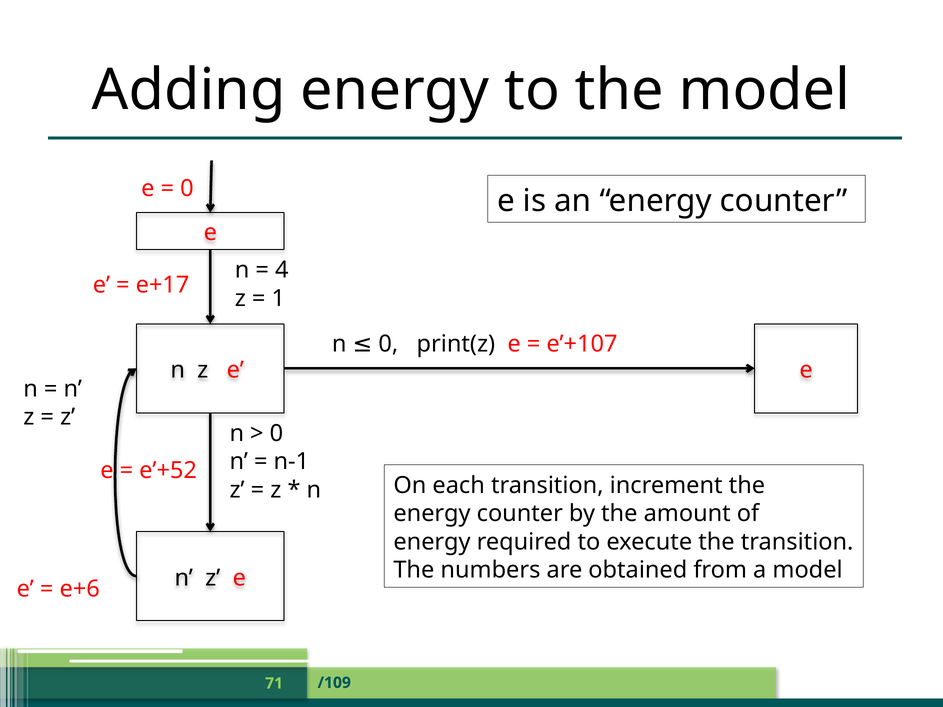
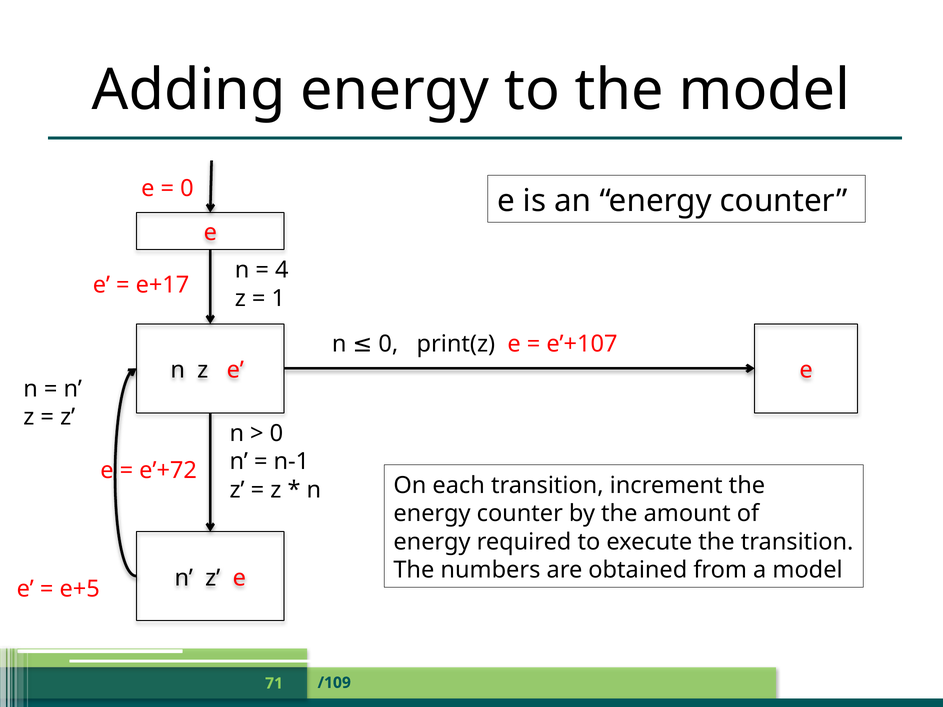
e’+52: e’+52 -> e’+72 (168, 471)
e+6: e+6 -> e+5 (80, 589)
